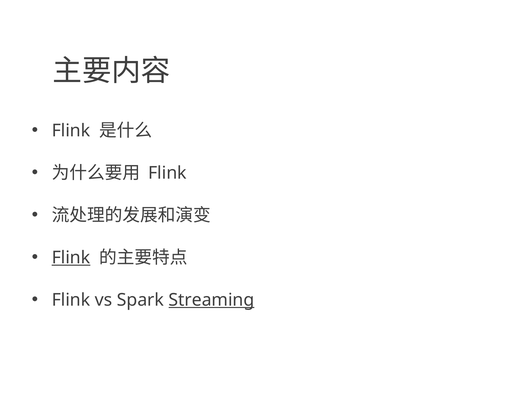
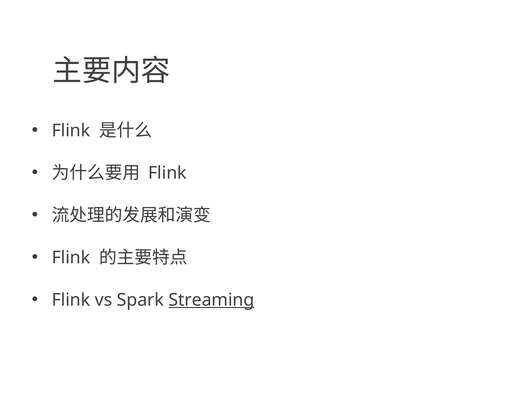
Flink underline: present -> none (71, 258)
